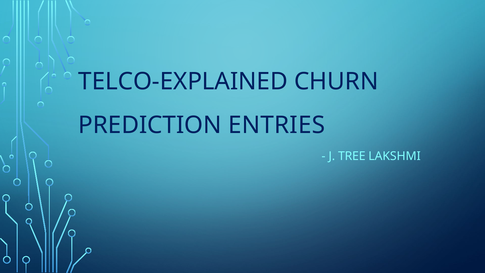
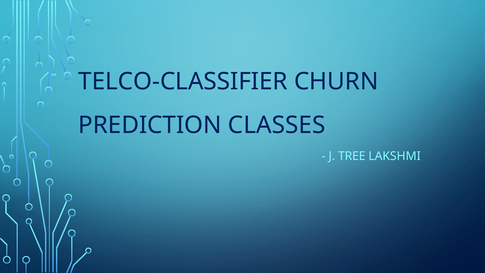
TELCO-EXPLAINED: TELCO-EXPLAINED -> TELCO-CLASSIFIER (183, 81)
ENTRIES: ENTRIES -> CLASSES (277, 125)
